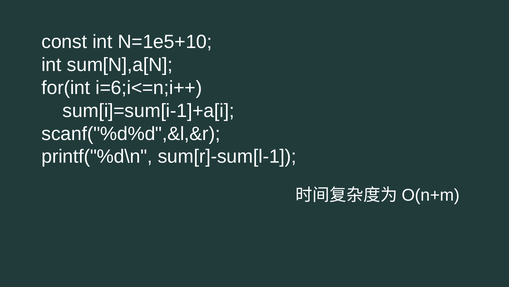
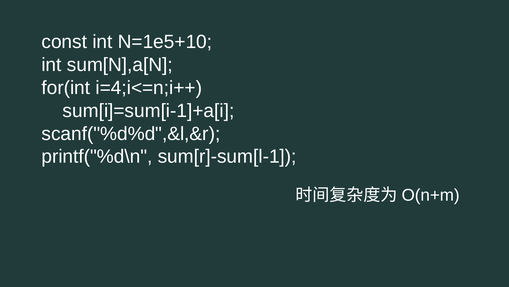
i=6;i<=n;i++: i=6;i<=n;i++ -> i=4;i<=n;i++ (149, 88)
